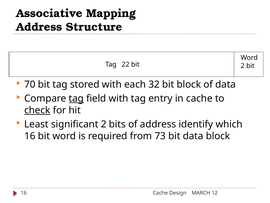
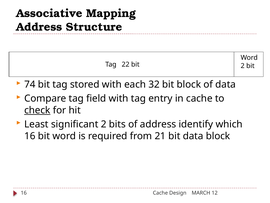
70: 70 -> 74 (30, 84)
tag underline: present -> none (76, 98)
73: 73 -> 21 (160, 136)
